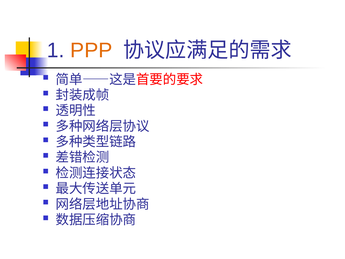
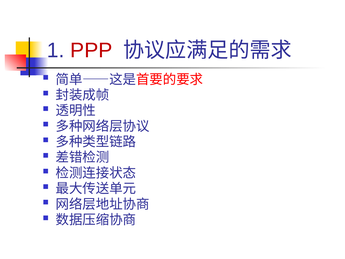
PPP colour: orange -> red (91, 50)
